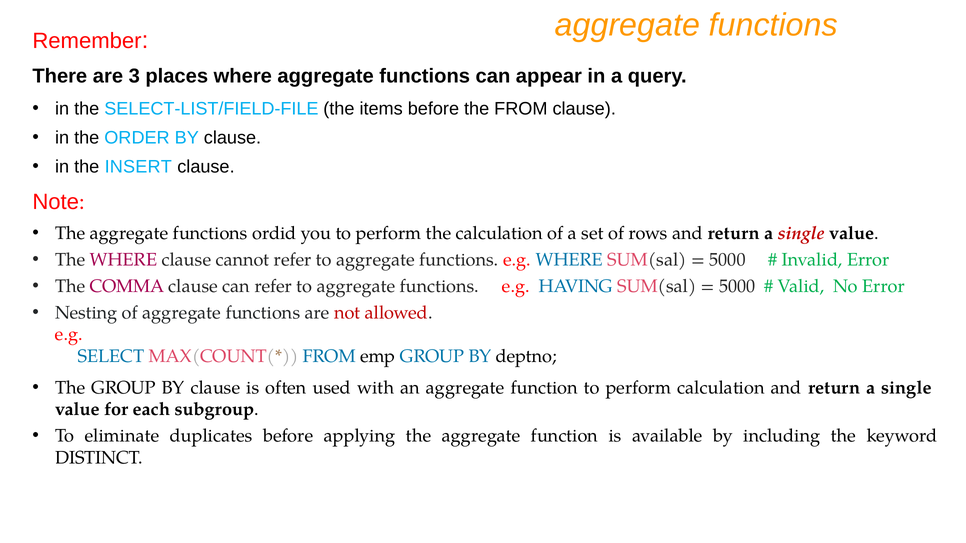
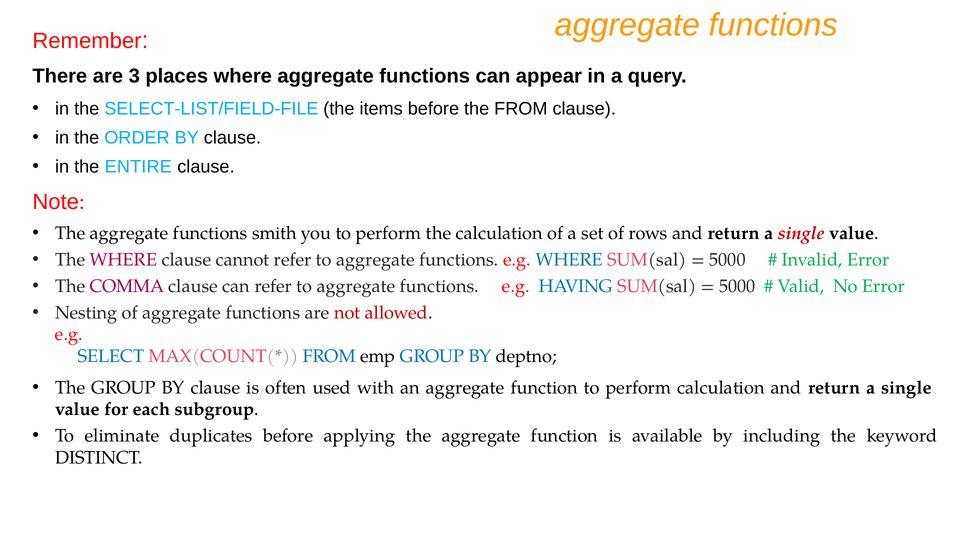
INSERT: INSERT -> ENTIRE (138, 167)
ordid: ordid -> smith (274, 233)
